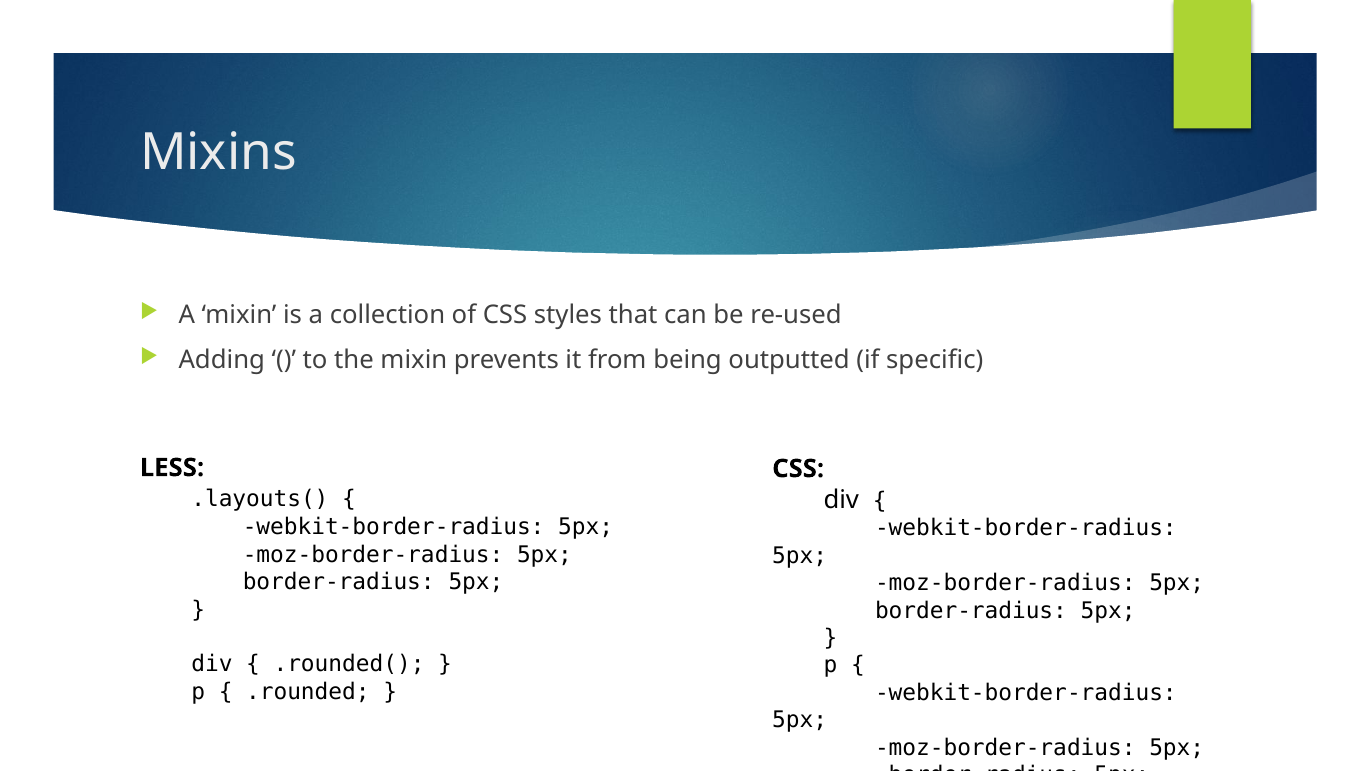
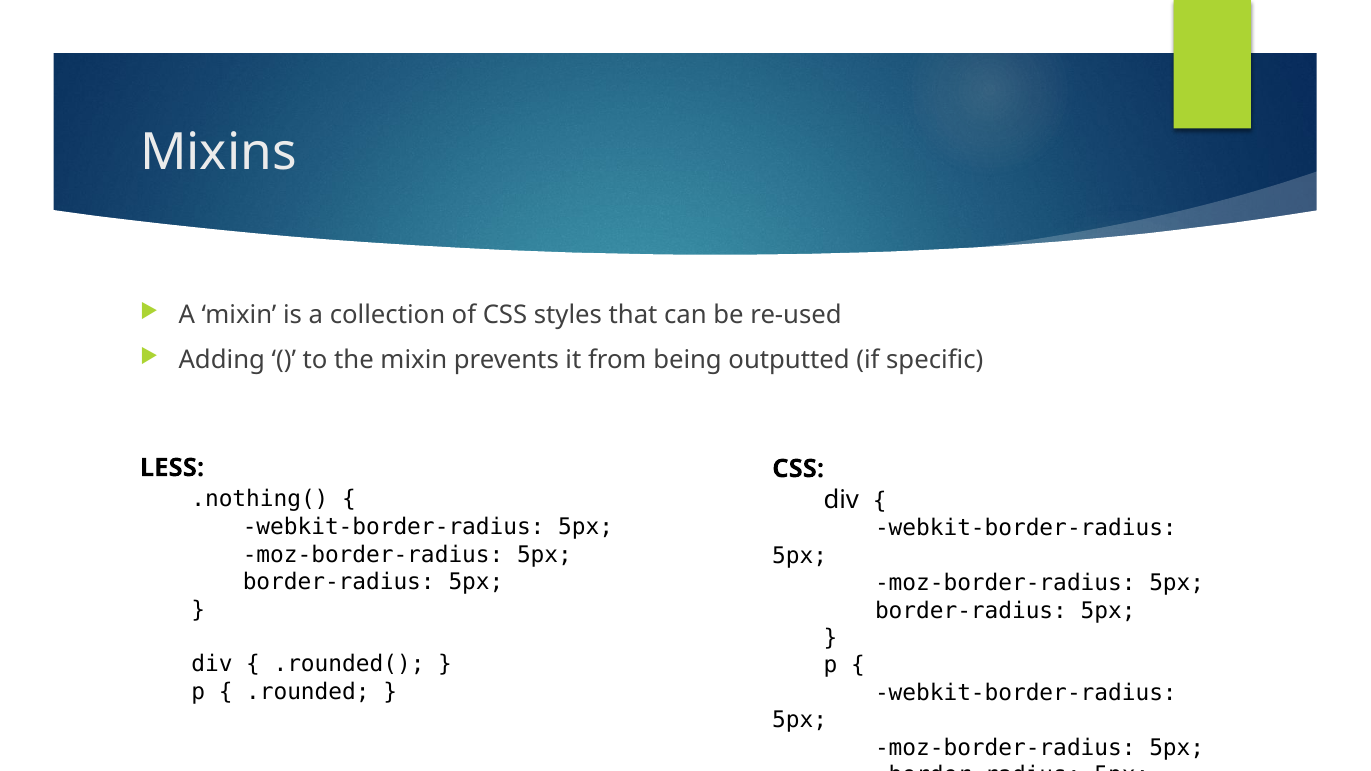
.layouts(: .layouts( -> .nothing( (260, 500)
